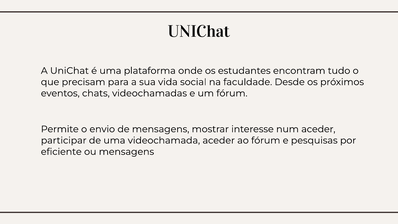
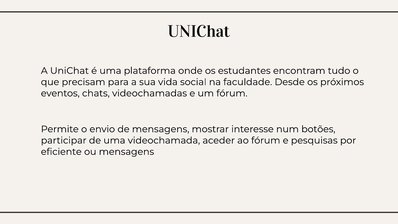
num aceder: aceder -> botões (318, 129)
